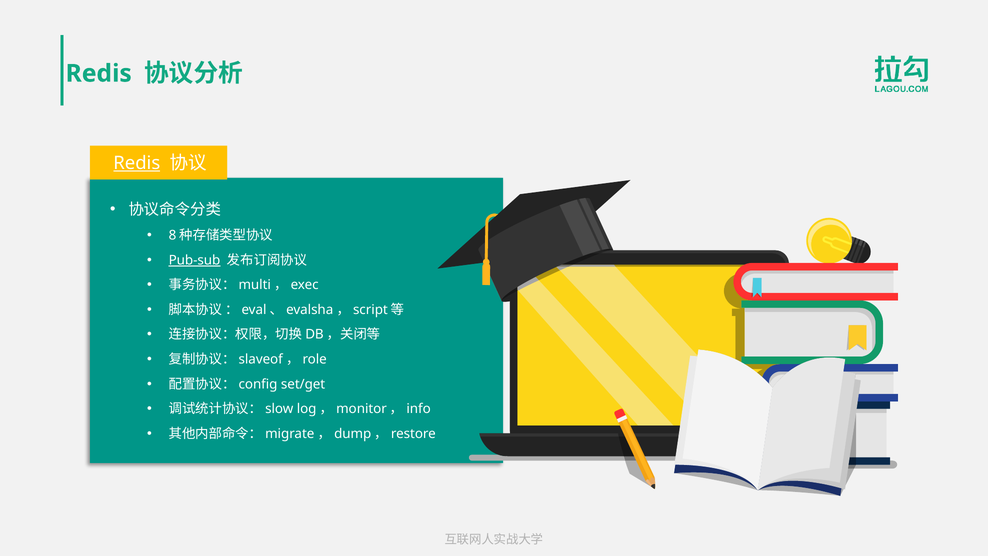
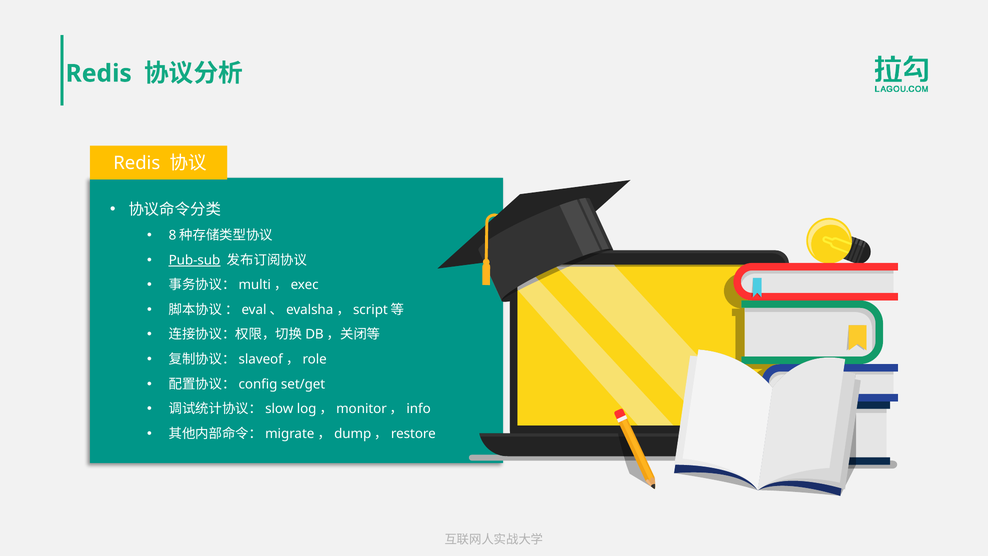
Redis underline: present -> none (137, 163)
